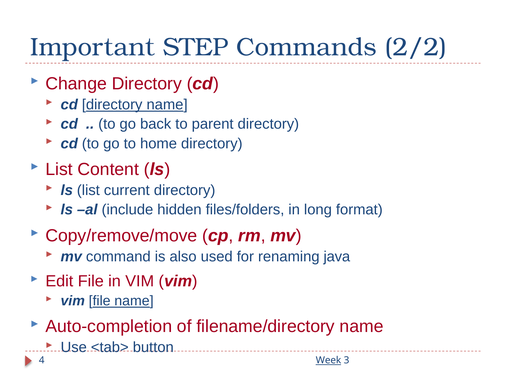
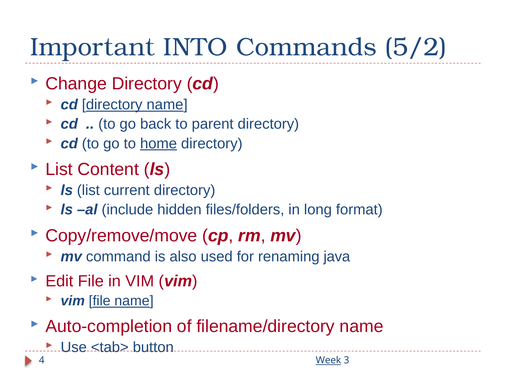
STEP: STEP -> INTO (195, 47)
2/2: 2/2 -> 5/2 (416, 47)
home underline: none -> present (159, 144)
